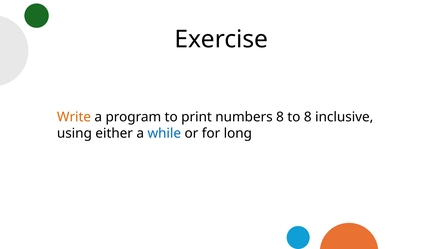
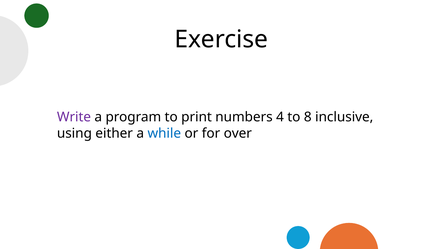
Write colour: orange -> purple (74, 117)
numbers 8: 8 -> 4 (280, 117)
long: long -> over (238, 133)
